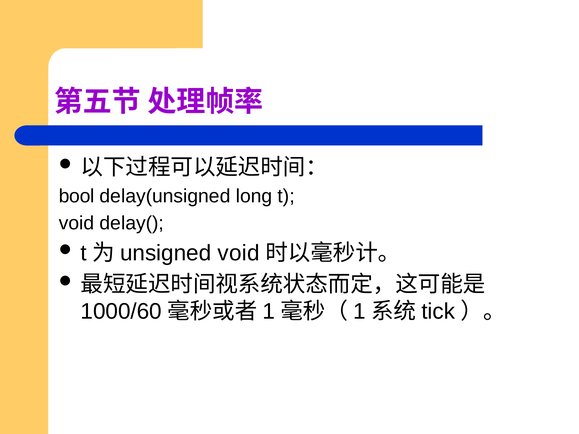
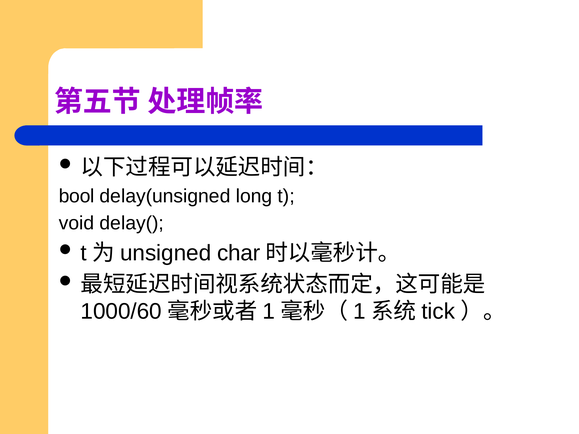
void: void -> char (239, 253)
